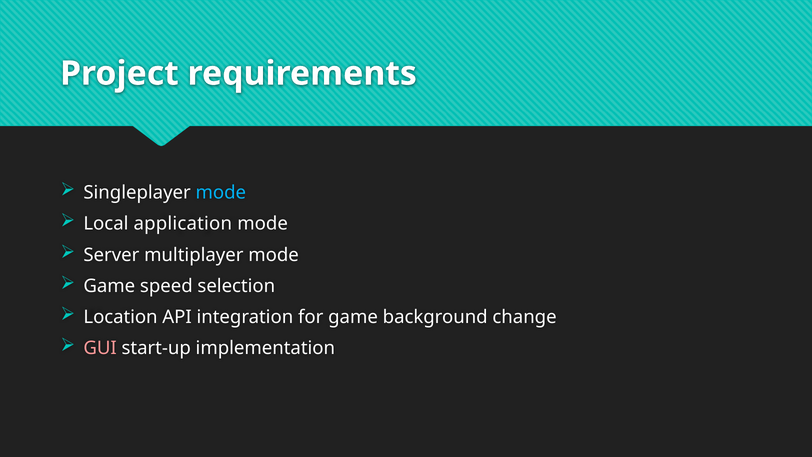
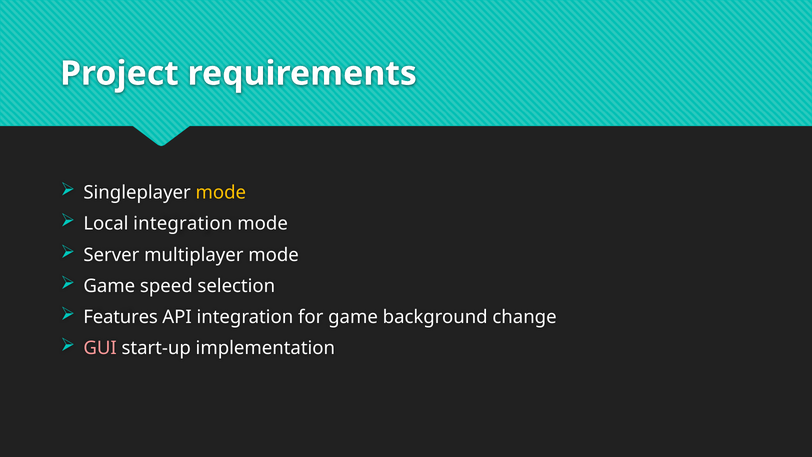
mode colour: light blue -> yellow (221, 193)
Local application: application -> integration (183, 224)
Location: Location -> Features (121, 317)
